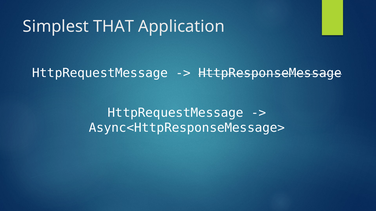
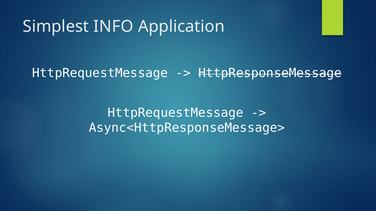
THAT: THAT -> INFO (113, 26)
